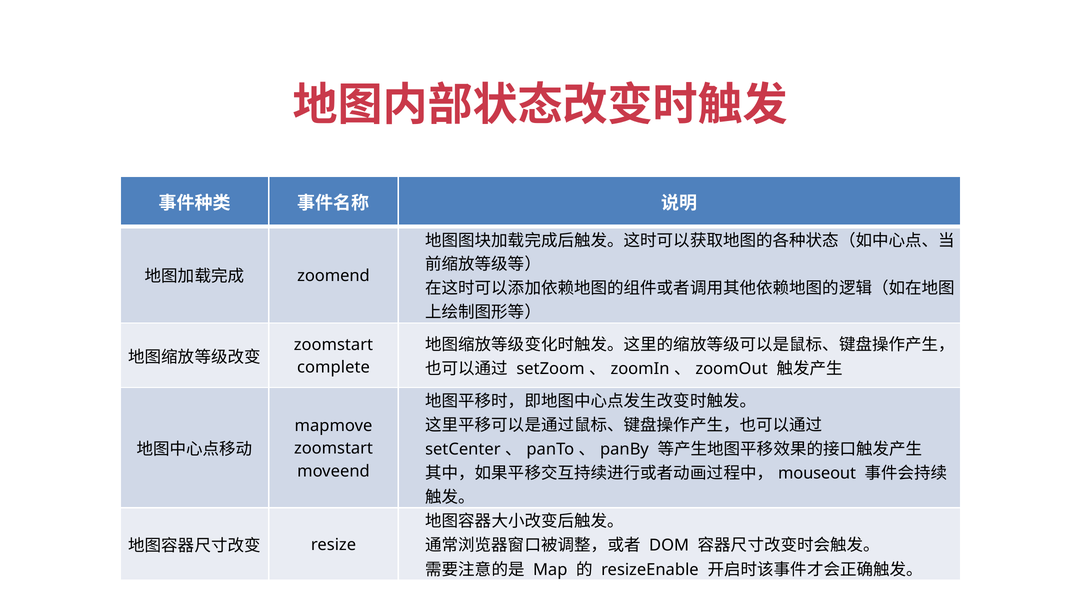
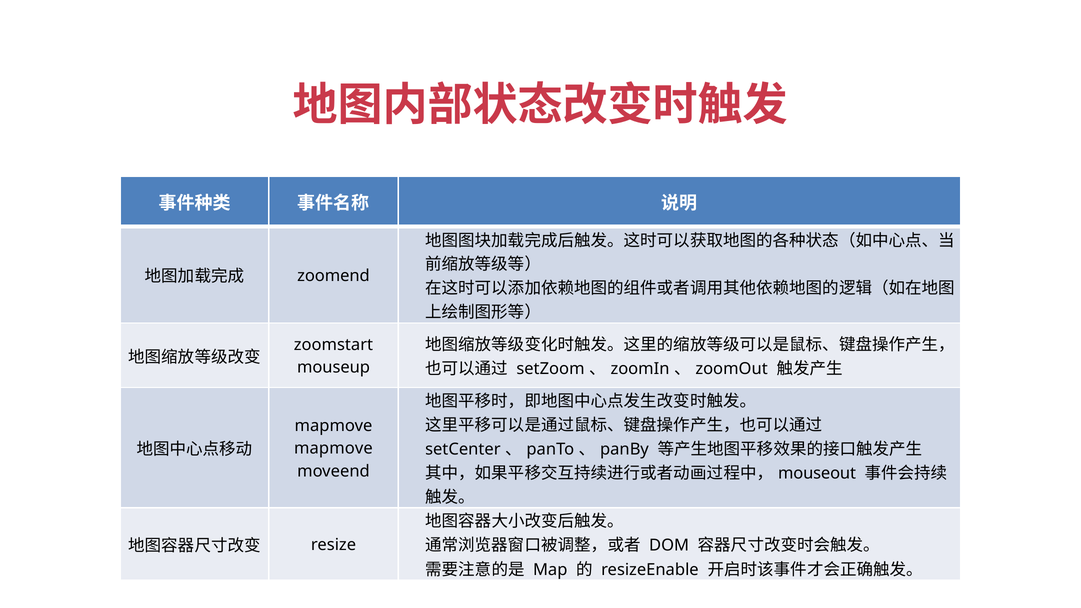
complete: complete -> mouseup (334, 367)
zoomstart: zoomstart -> mapmove (333, 449)
